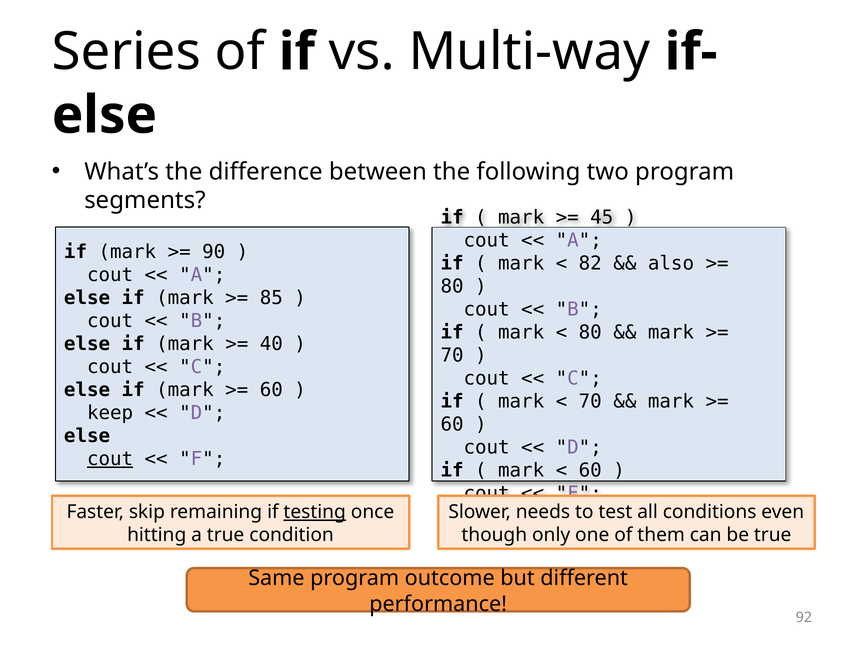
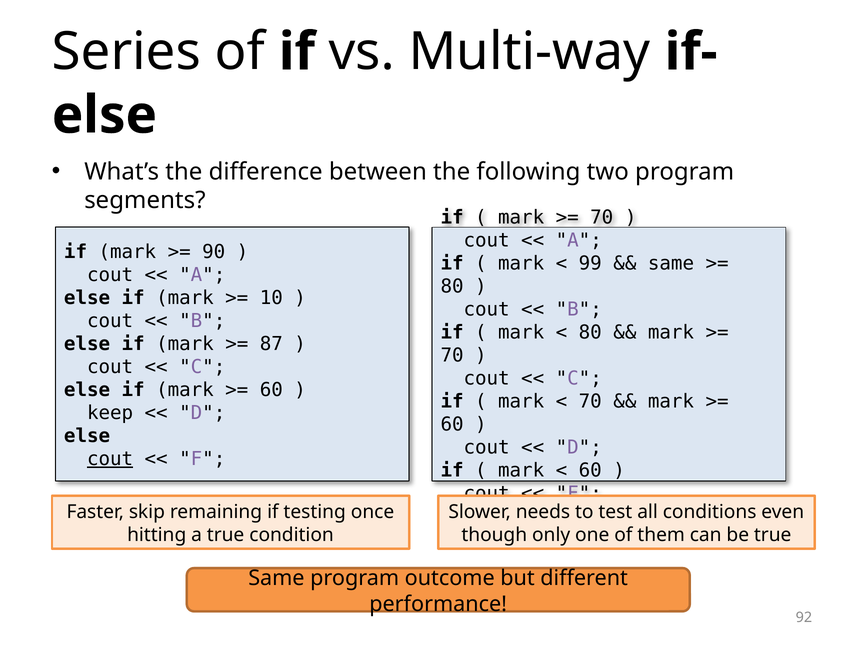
45: 45 -> 70 (602, 217)
82: 82 -> 99 (590, 263)
also: also -> same (671, 263)
85: 85 -> 10 (271, 298)
40: 40 -> 87 (271, 344)
testing underline: present -> none (315, 512)
